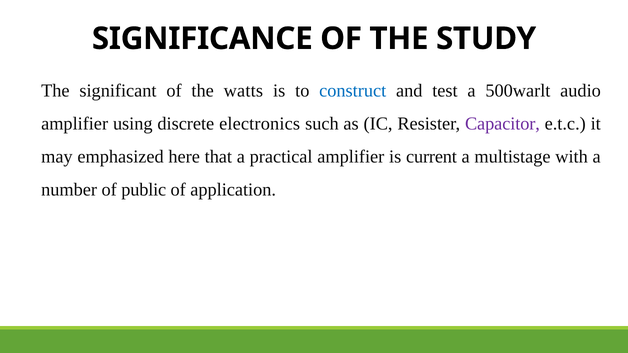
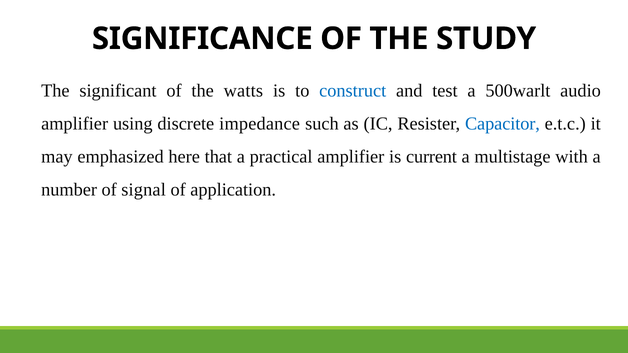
electronics: electronics -> impedance (260, 124)
Capacitor colour: purple -> blue (502, 124)
public: public -> signal (144, 190)
